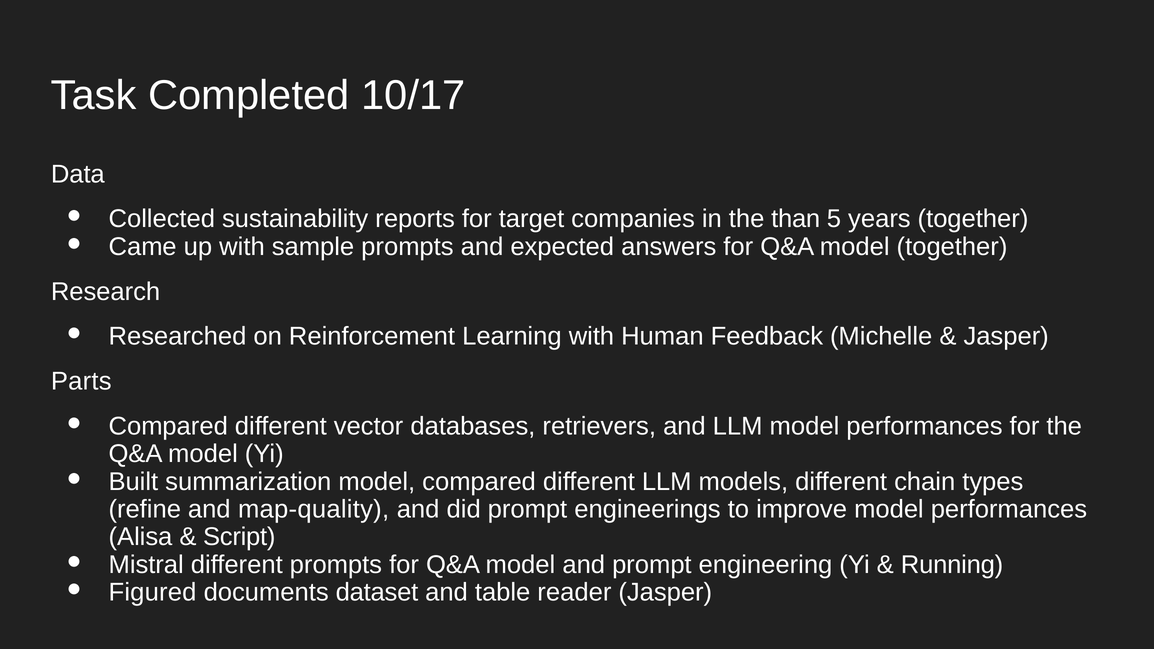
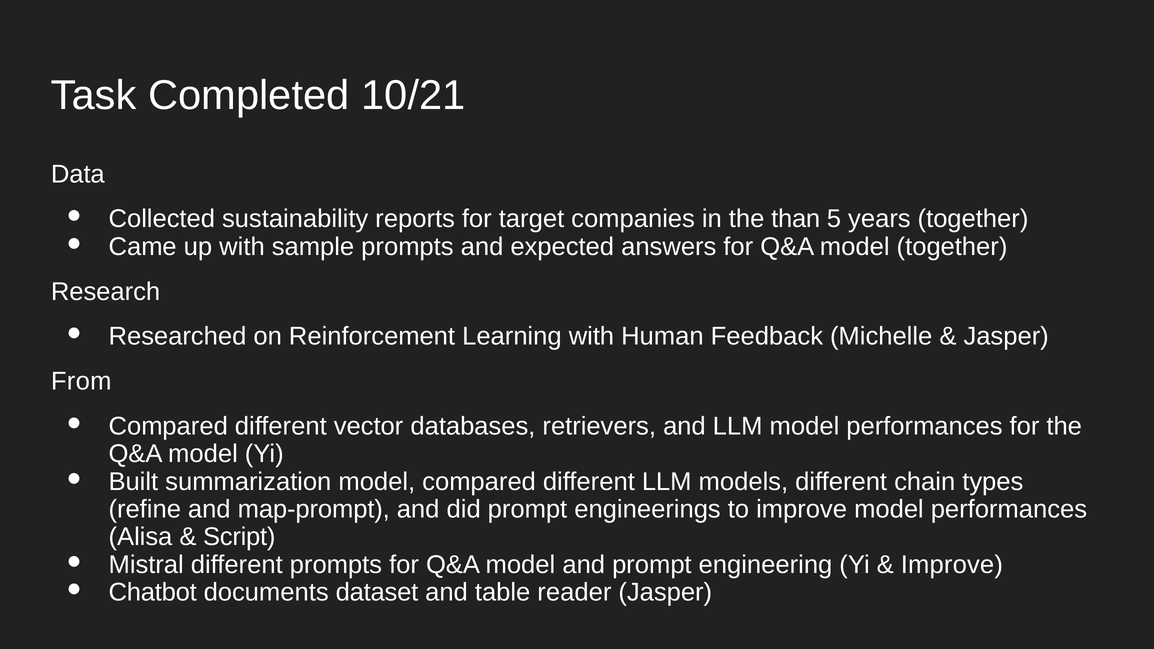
10/17: 10/17 -> 10/21 (413, 96)
Parts: Parts -> From (81, 382)
map-quality: map-quality -> map-prompt (314, 509)
Running: Running -> Improve (952, 565)
Figured: Figured -> Chatbot (153, 592)
